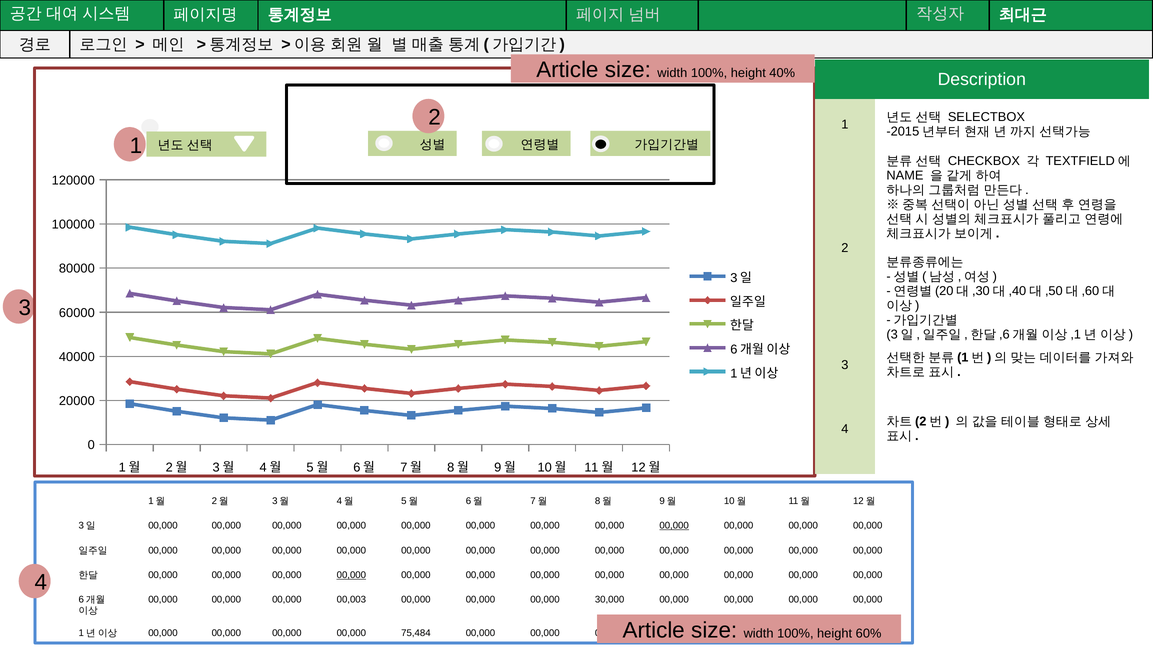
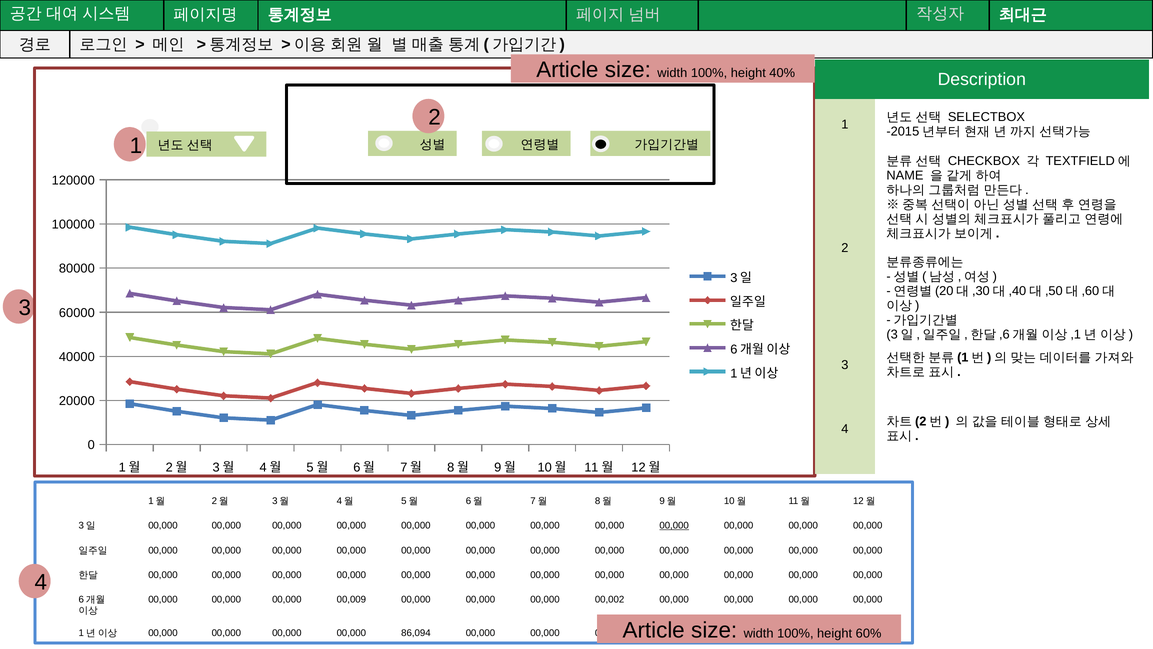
00,000 underline: present -> none (351, 575)
00,003: 00,003 -> 00,009 (351, 599)
30,000: 30,000 -> 00,002 (610, 599)
75,484: 75,484 -> 86,094 (416, 633)
